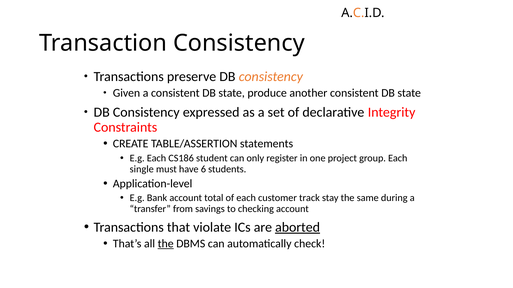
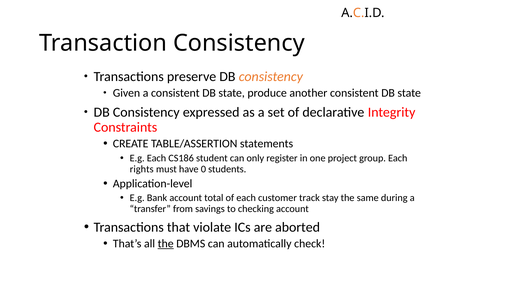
single: single -> rights (142, 169)
6: 6 -> 0 (203, 169)
aborted underline: present -> none (298, 228)
